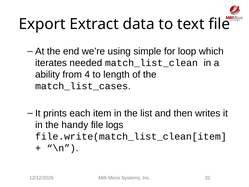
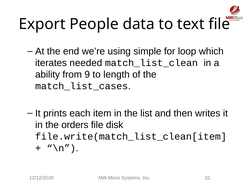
Extract: Extract -> People (94, 24)
4: 4 -> 9 (87, 74)
handy: handy -> orders (75, 125)
logs: logs -> disk (115, 125)
